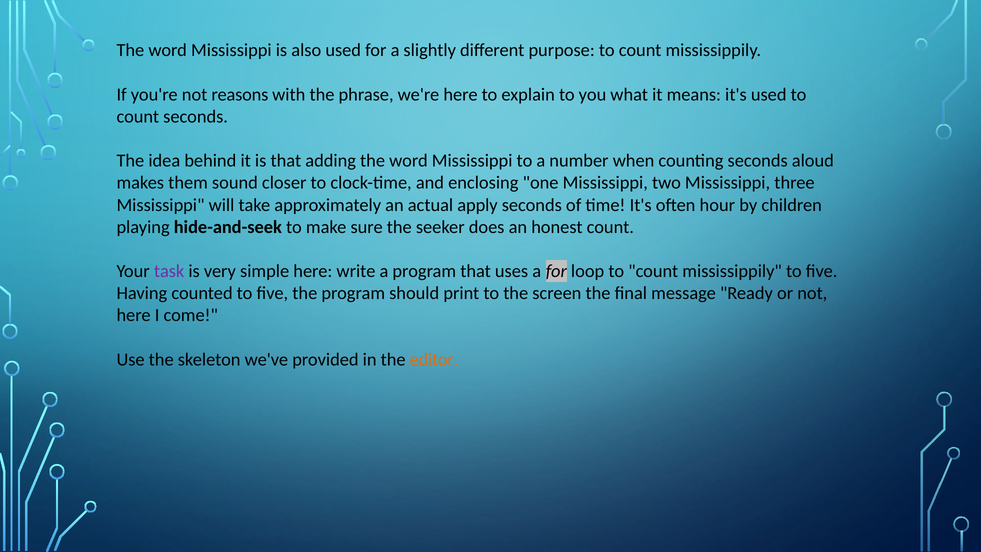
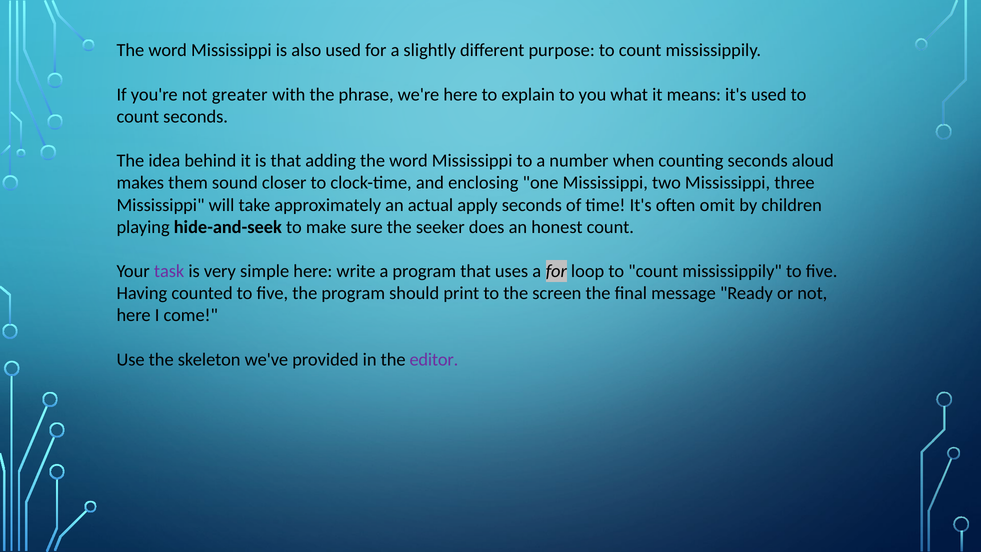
reasons: reasons -> greater (240, 95)
hour: hour -> omit (717, 205)
editor colour: orange -> purple (434, 359)
